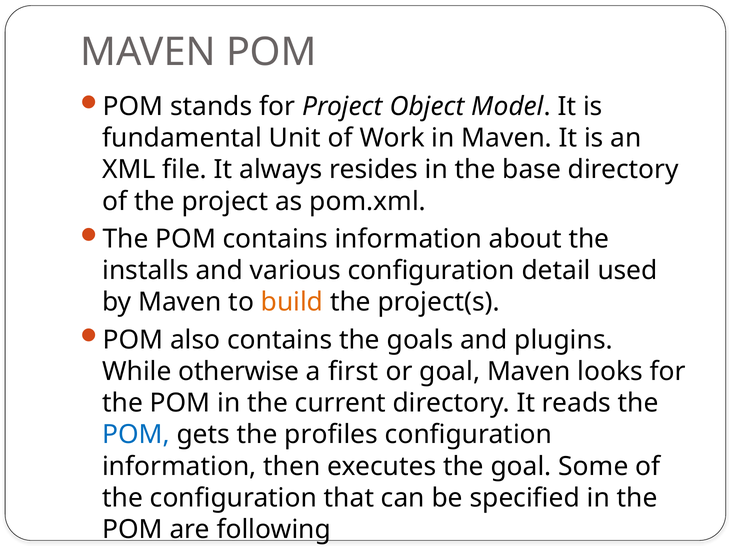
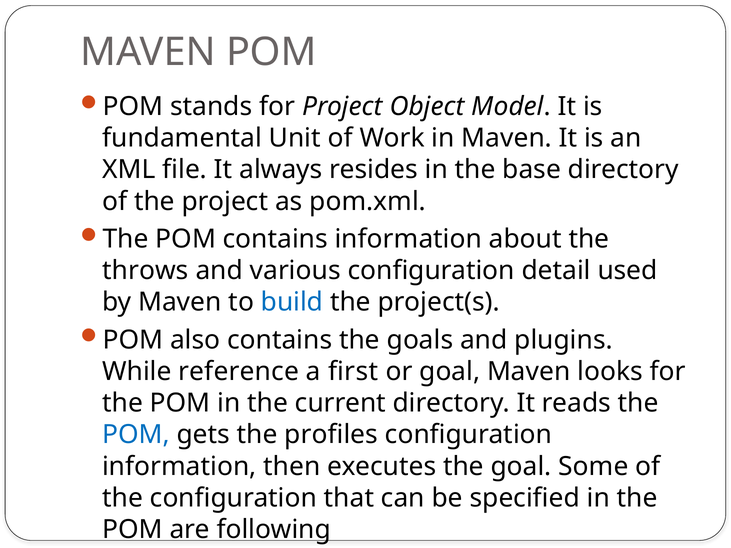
installs: installs -> throws (145, 271)
build colour: orange -> blue (292, 302)
otherwise: otherwise -> reference (239, 372)
